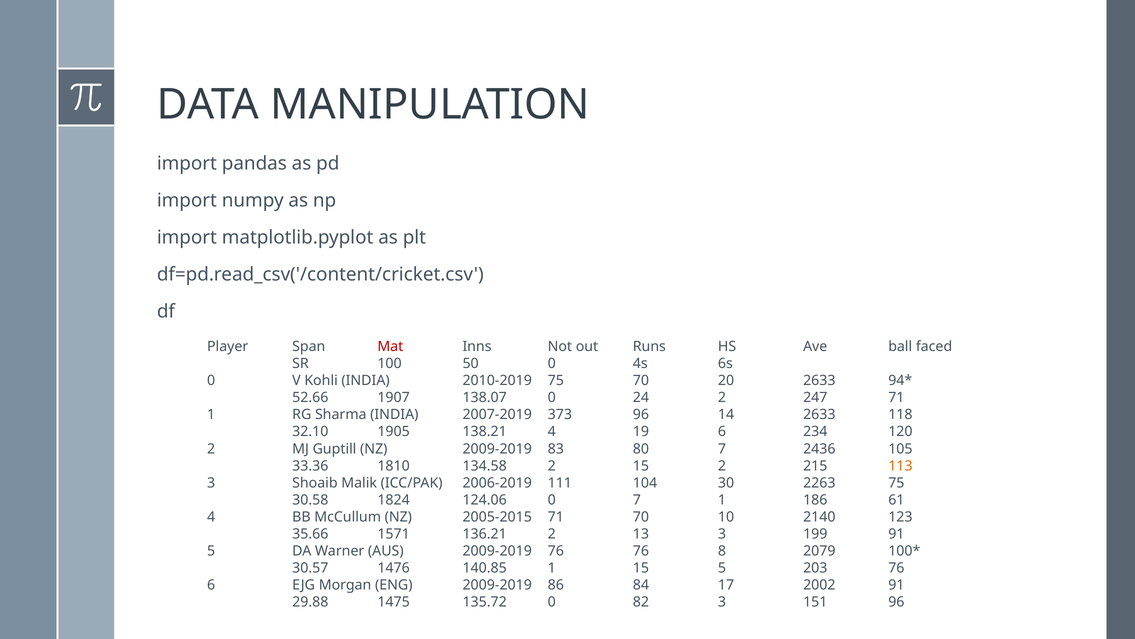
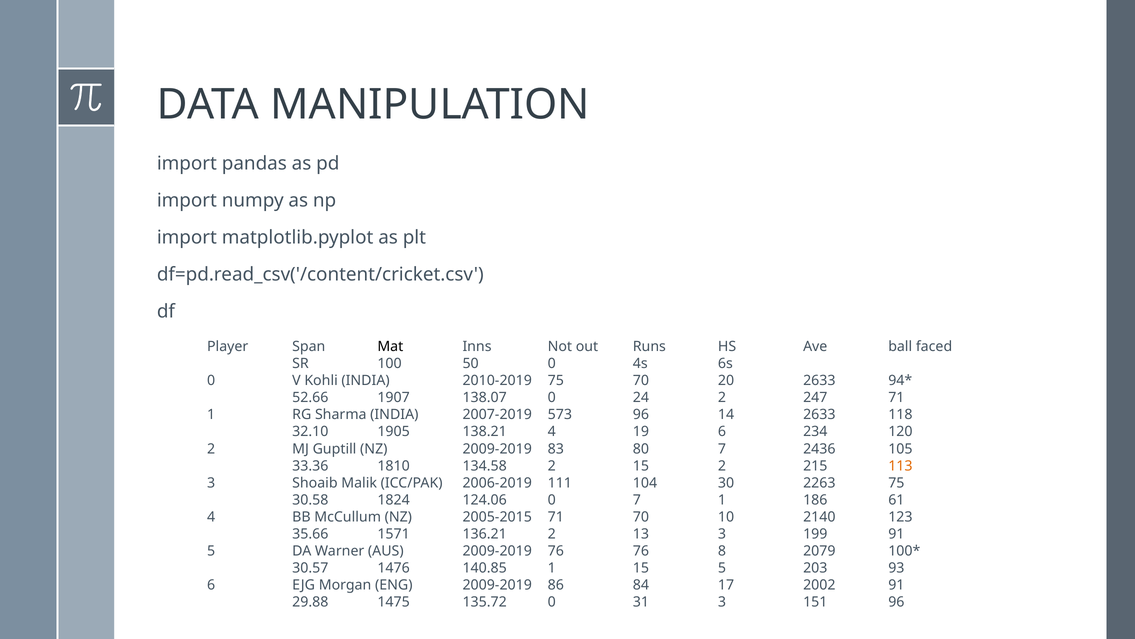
Mat colour: red -> black (390, 346)
373: 373 -> 573 (560, 414)
203 76: 76 -> 93 (896, 568)
82: 82 -> 31 (641, 602)
